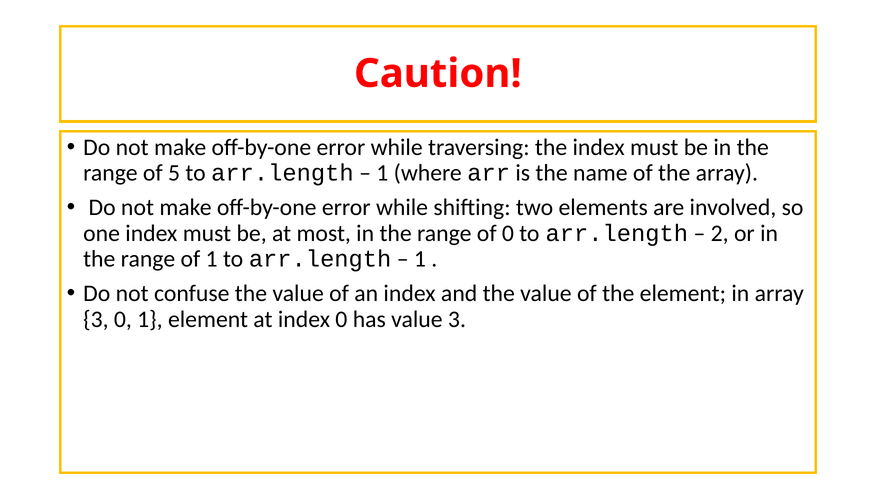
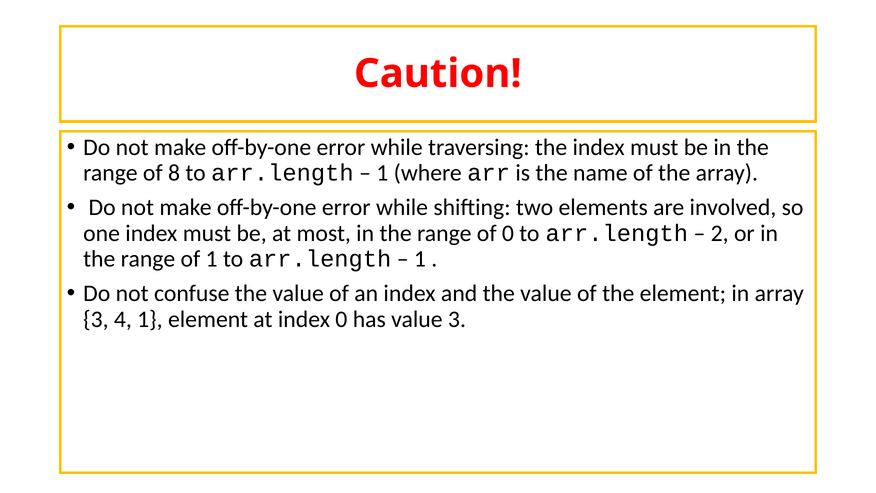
5: 5 -> 8 (174, 173)
3 0: 0 -> 4 (123, 319)
